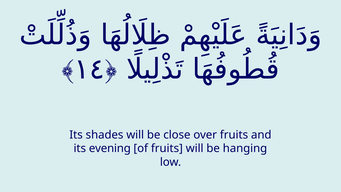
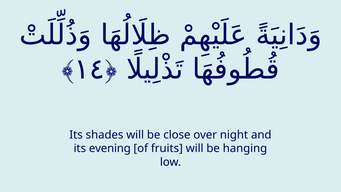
over fruits: fruits -> night (234, 135)
